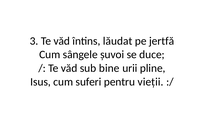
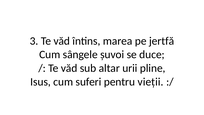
lăudat: lăudat -> marea (118, 41)
bine: bine -> altar (109, 68)
